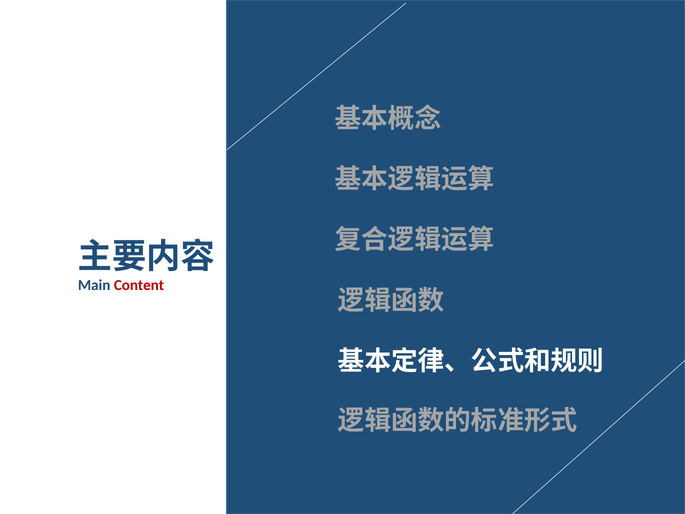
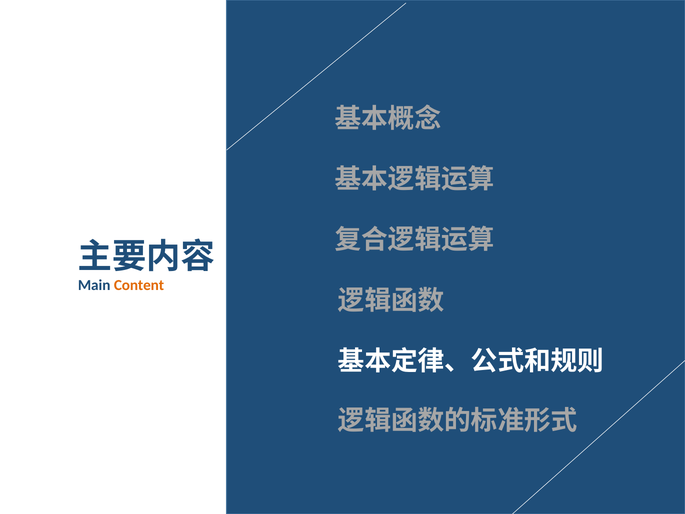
Content colour: red -> orange (139, 285)
